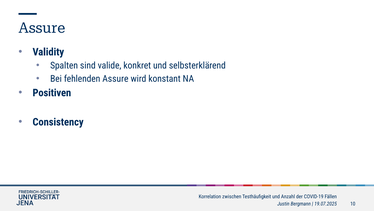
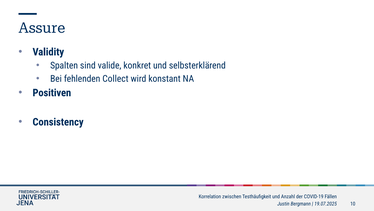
fehlenden Assure: Assure -> Collect (115, 79)
